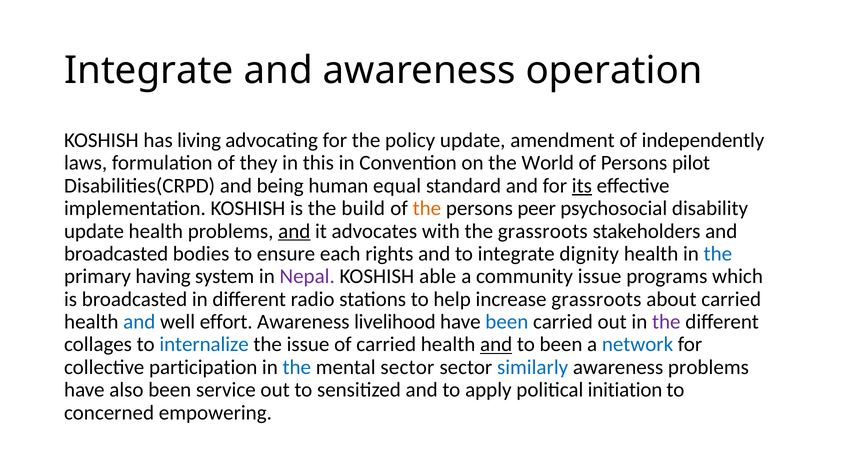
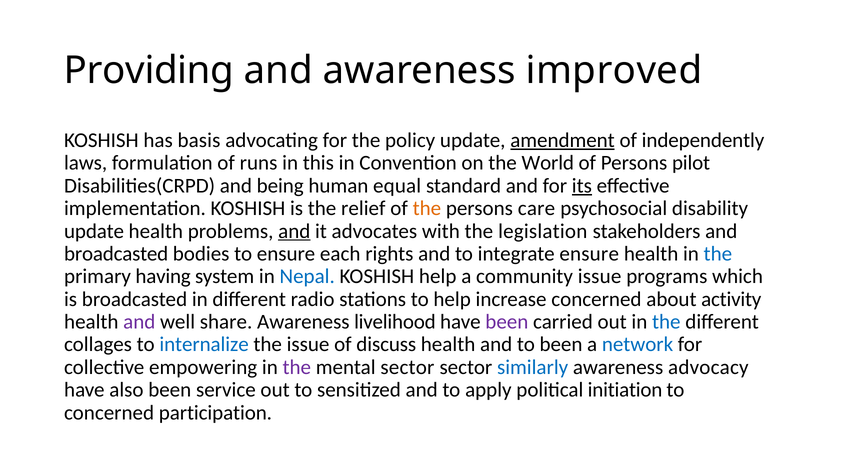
Integrate: Integrate -> Providing (149, 71)
operation: operation -> improved (614, 71)
living: living -> basis (199, 140)
amendment underline: none -> present (563, 140)
they: they -> runs (259, 163)
build: build -> relief (363, 208)
peer: peer -> care (537, 208)
the grassroots: grassroots -> legislation (543, 231)
integrate dignity: dignity -> ensure (589, 254)
Nepal colour: purple -> blue (307, 276)
KOSHISH able: able -> help (438, 276)
increase grassroots: grassroots -> concerned (596, 299)
about carried: carried -> activity (731, 299)
and colour: blue -> purple (139, 322)
effort: effort -> share (226, 322)
been colour: blue -> purple (507, 322)
the colour: purple -> blue (666, 322)
of carried: carried -> discuss (386, 345)
and underline: present -> none (496, 345)
participation: participation -> empowering (203, 367)
the colour: blue -> purple (297, 367)
awareness problems: problems -> advocacy (708, 367)
empowering: empowering -> participation (215, 413)
